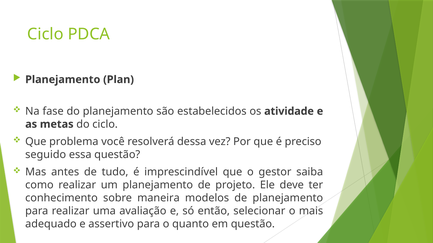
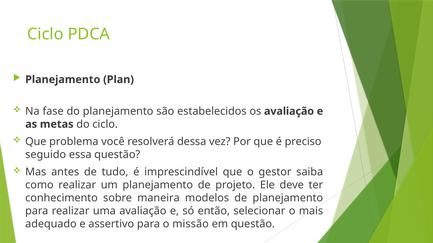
os atividade: atividade -> avaliação (289, 111)
quanto: quanto -> missão (191, 224)
